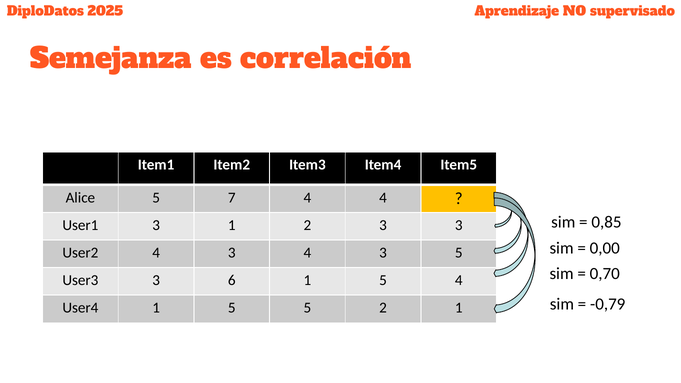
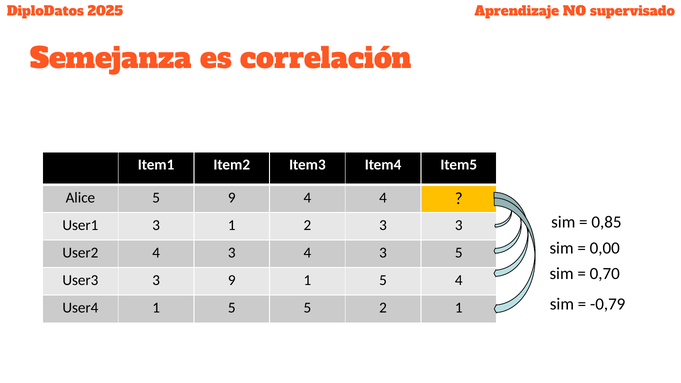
5 7: 7 -> 9 (232, 198)
3 6: 6 -> 9 (232, 280)
